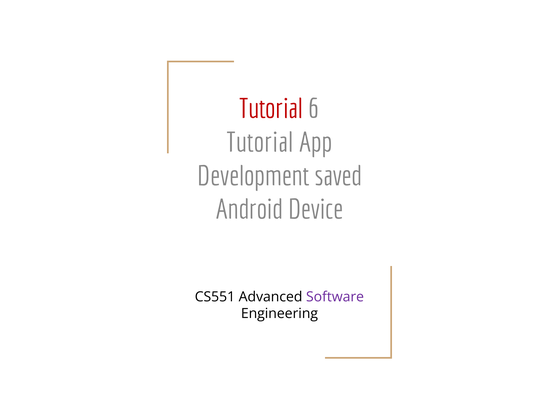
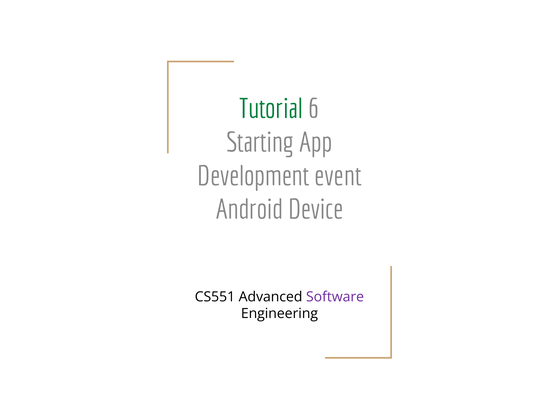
Tutorial colour: red -> green (271, 109)
Tutorial: Tutorial -> Starting (260, 143)
saved: saved -> event (338, 176)
